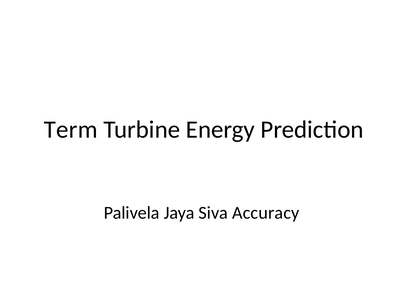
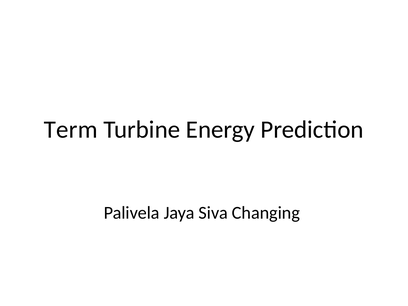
Accuracy: Accuracy -> Changing (266, 213)
